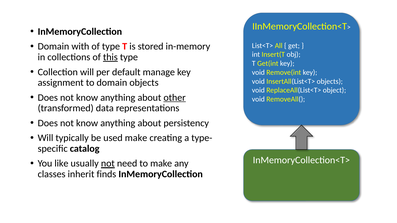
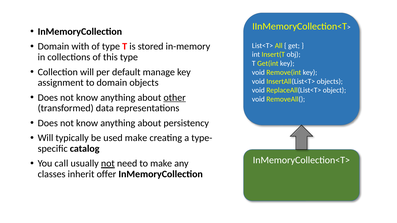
this underline: present -> none (110, 57)
like: like -> call (61, 164)
finds: finds -> offer (106, 174)
